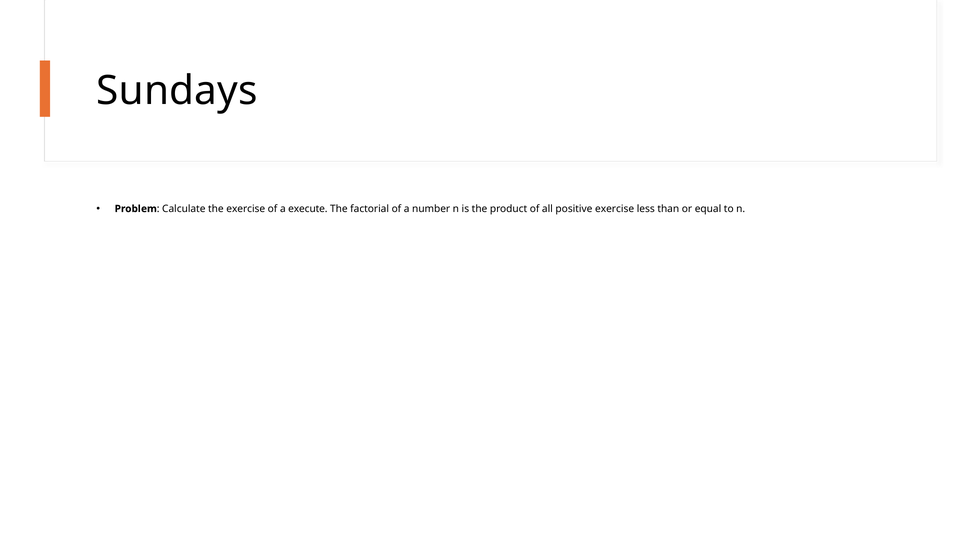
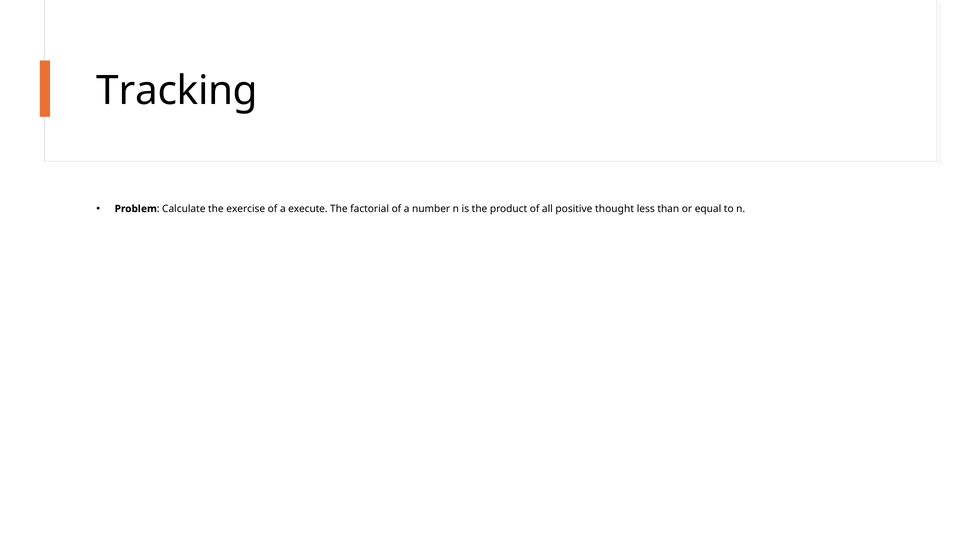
Sundays: Sundays -> Tracking (177, 91)
positive exercise: exercise -> thought (615, 209)
